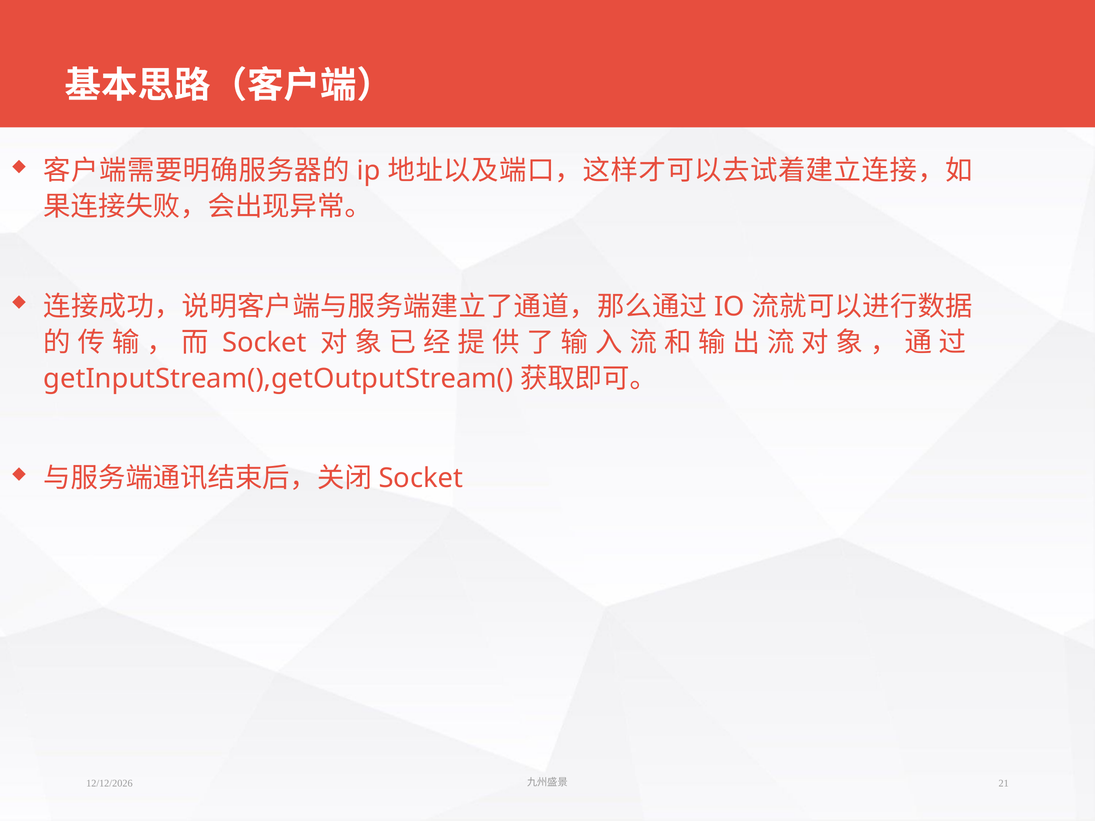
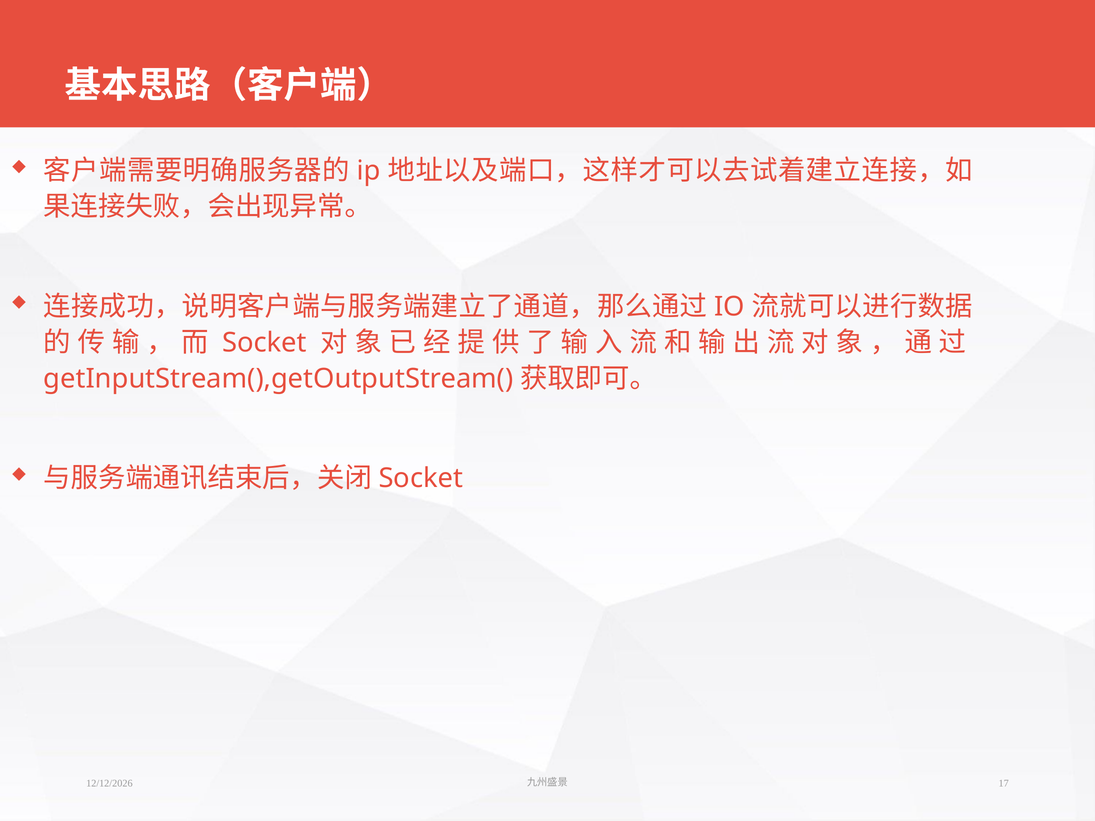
21: 21 -> 17 (1004, 784)
